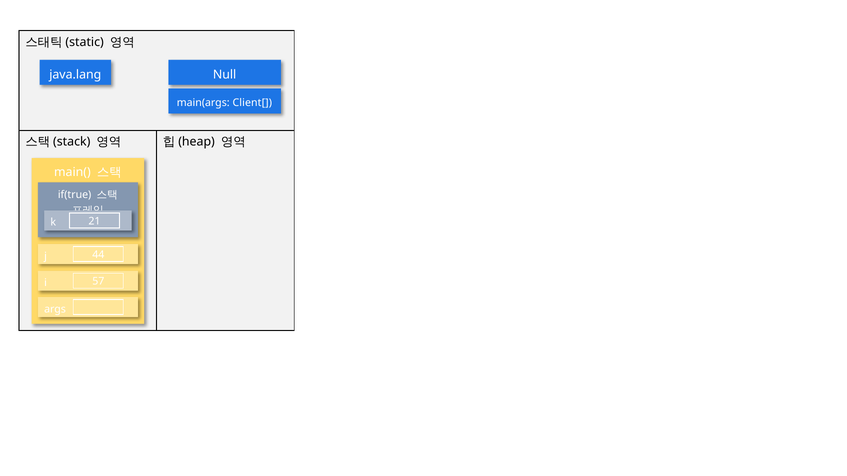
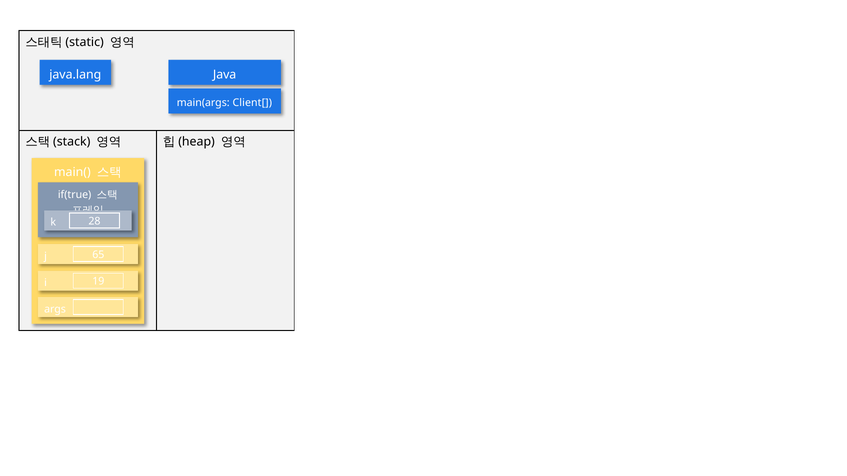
Null: Null -> Java (225, 75)
21: 21 -> 28 (94, 221)
44: 44 -> 65 (98, 255)
57: 57 -> 19 (98, 282)
